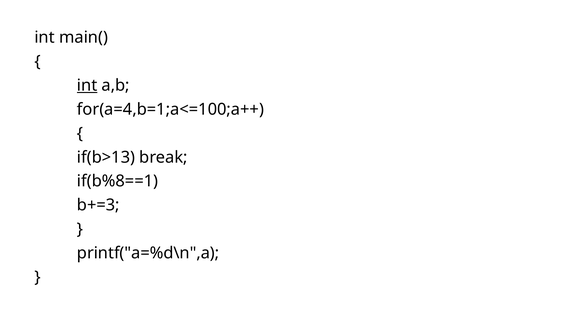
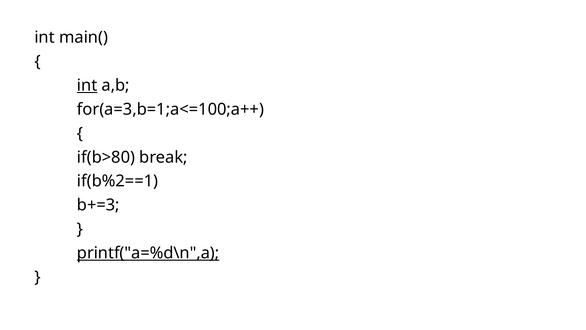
for(a=4,b=1;a<=100;a++: for(a=4,b=1;a<=100;a++ -> for(a=3,b=1;a<=100;a++ (170, 109)
if(b>13: if(b>13 -> if(b>80 (106, 157)
if(b%8==1: if(b%8==1 -> if(b%2==1 (118, 181)
printf("a=%d\n",a underline: none -> present (148, 253)
